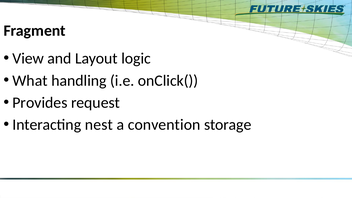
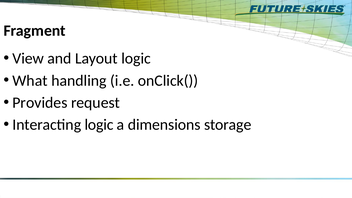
Interacting nest: nest -> logic (99, 125)
convention: convention -> dimensions (164, 125)
